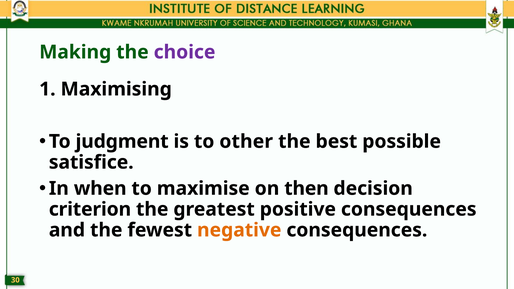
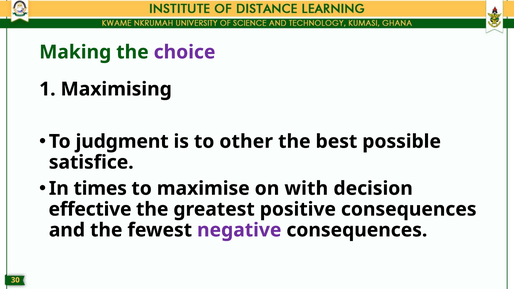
when: when -> times (100, 189)
then: then -> with (306, 189)
criterion: criterion -> effective (90, 209)
negative colour: orange -> purple (239, 230)
